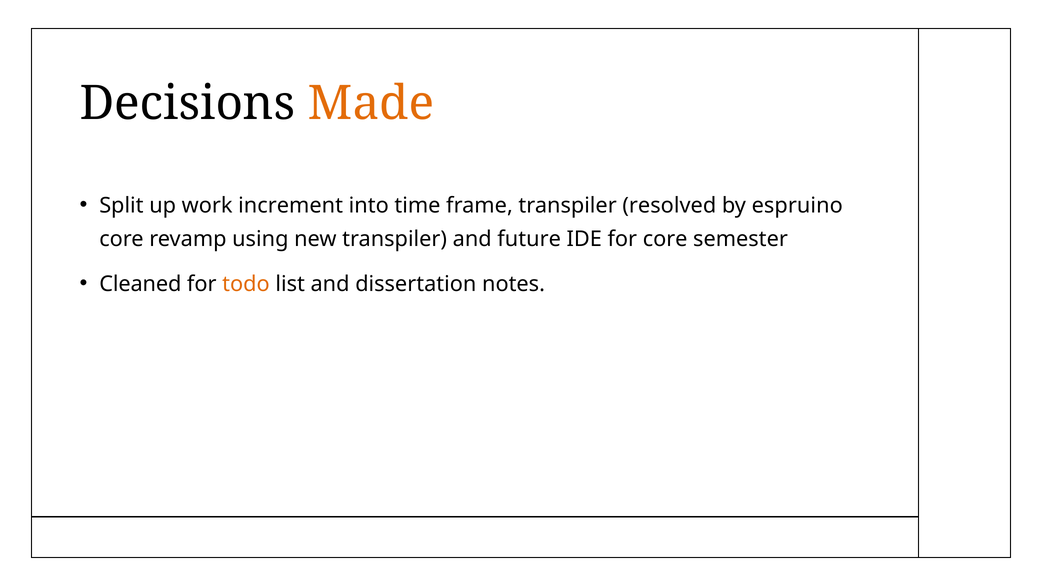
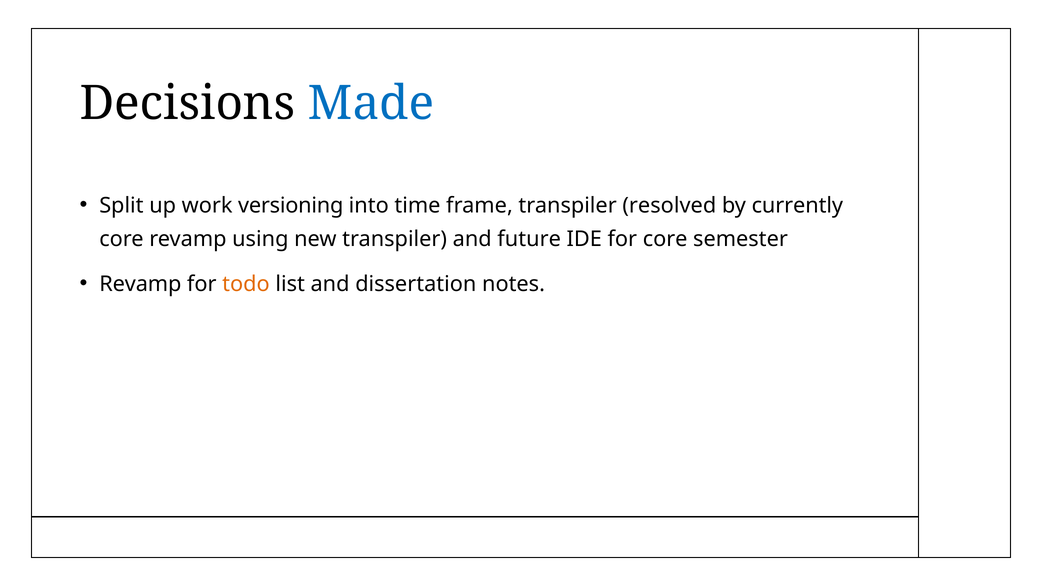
Made colour: orange -> blue (371, 104)
increment: increment -> versioning (291, 205)
espruino: espruino -> currently (797, 205)
Cleaned: Cleaned -> Revamp (140, 284)
